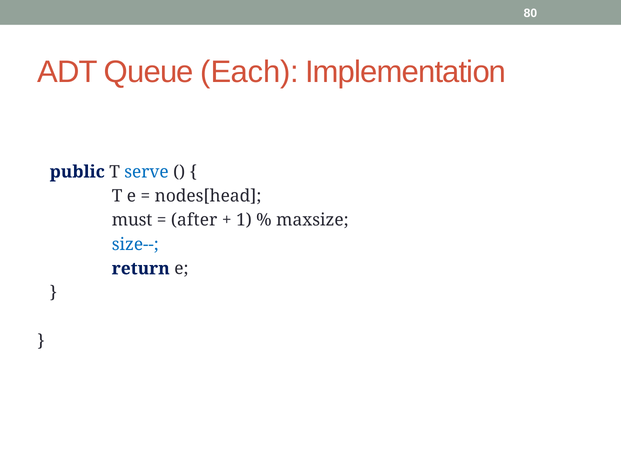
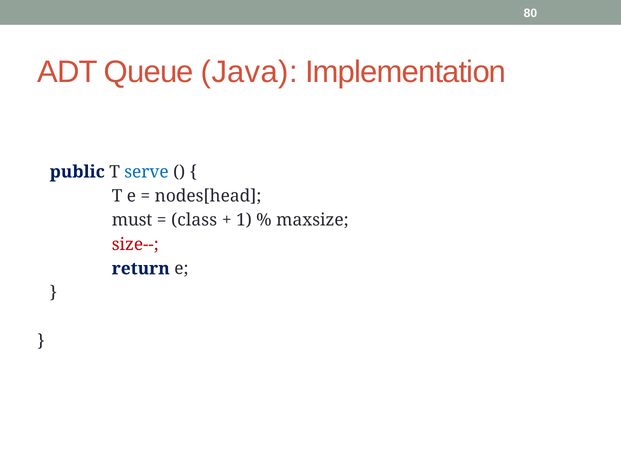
Each: Each -> Java (249, 72)
after: after -> class (194, 220)
size-- colour: blue -> red (135, 244)
